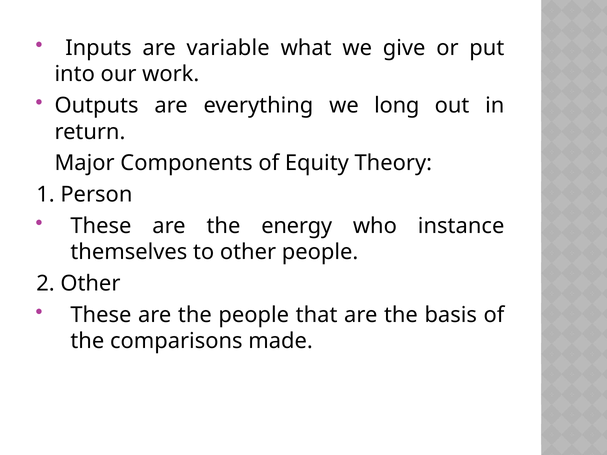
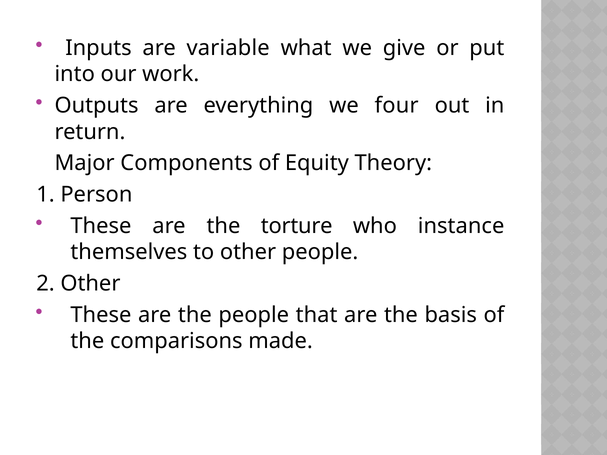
long: long -> four (397, 106)
energy: energy -> torture (297, 226)
